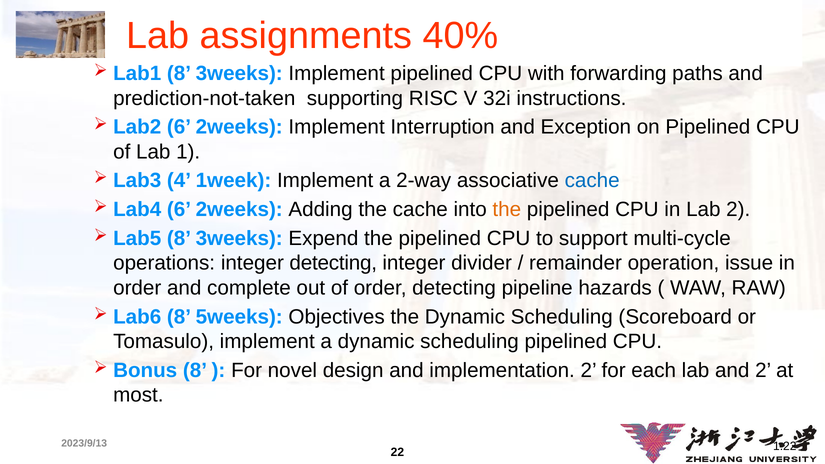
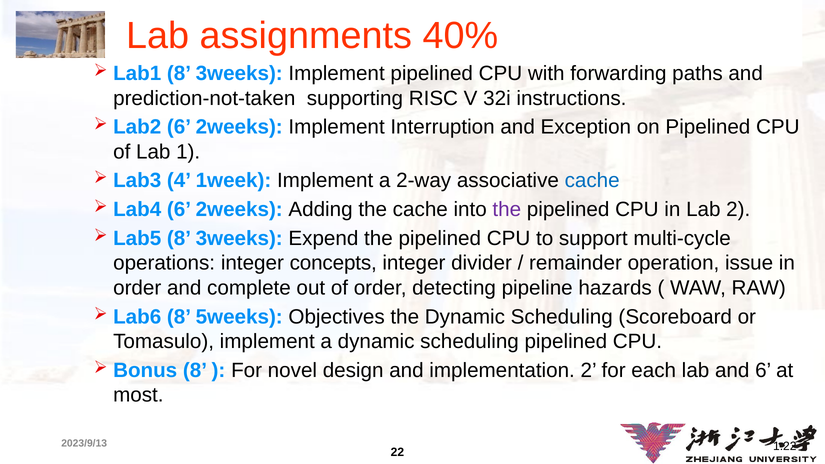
the colour: orange -> purple (507, 210)
integer detecting: detecting -> concepts (333, 263)
and 2: 2 -> 6 (763, 370)
